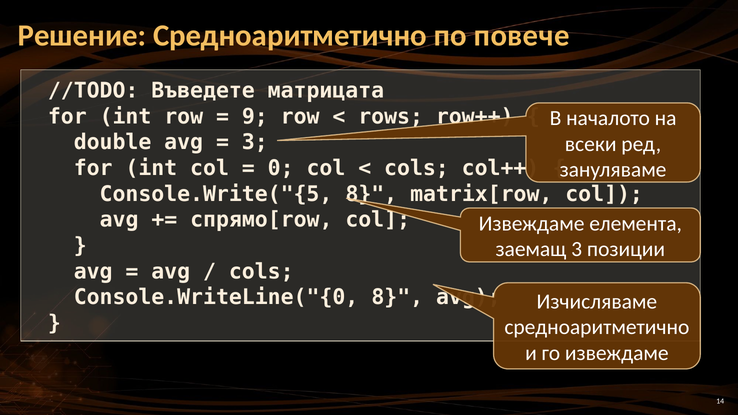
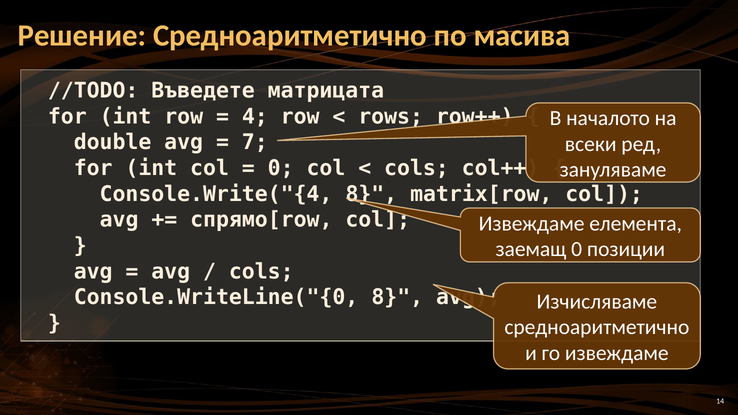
повече: повече -> масива (522, 36)
9: 9 -> 4 (255, 117)
3: 3 -> 7 (255, 142)
Console.Write("{5: Console.Write("{5 -> Console.Write("{4 (216, 194)
заемащ 3: 3 -> 0 (577, 250)
